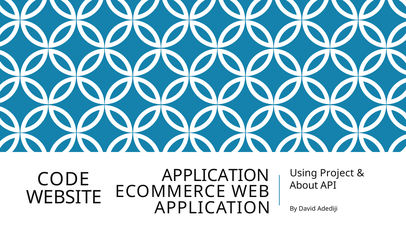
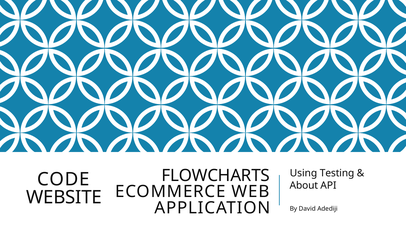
Project: Project -> Testing (337, 173)
APPLICATION: APPLICATION -> FLOWCHARTS (216, 176)
